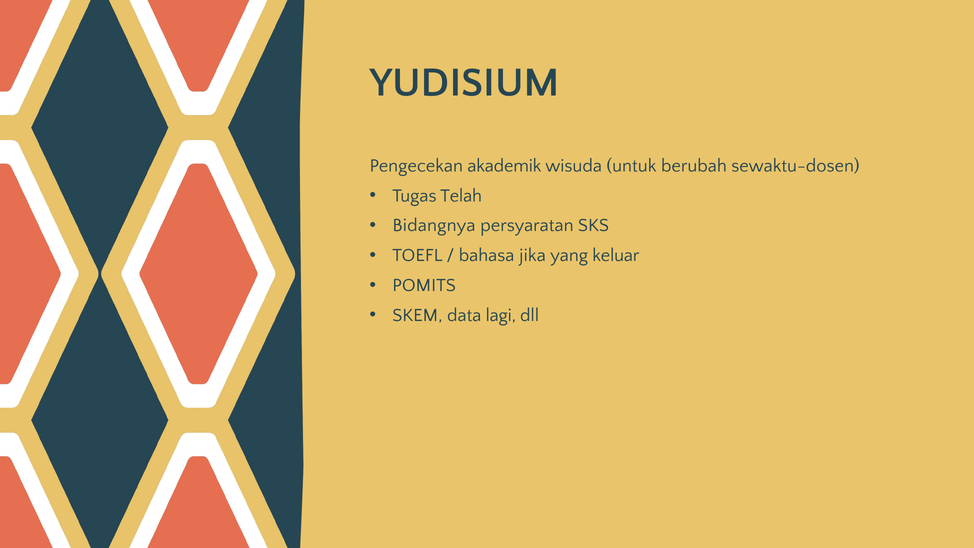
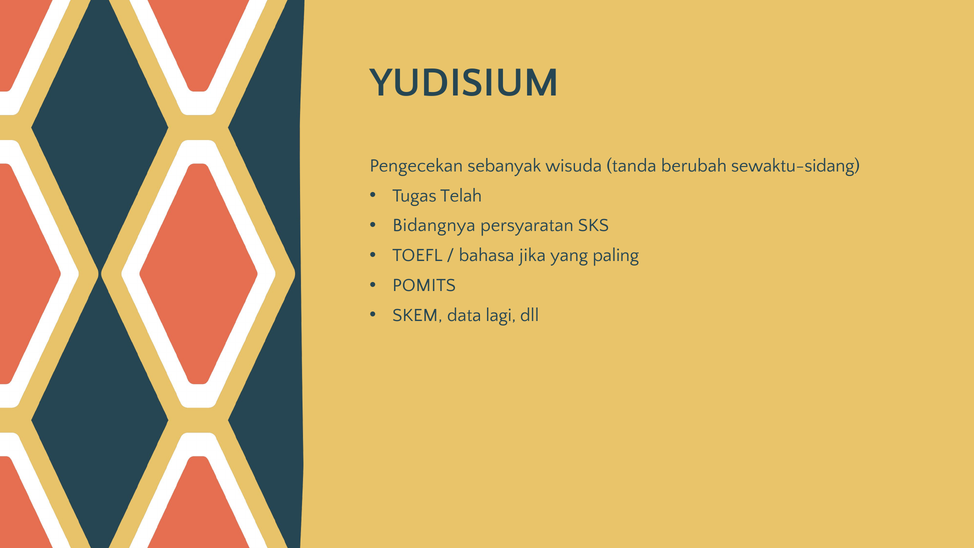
akademik: akademik -> sebanyak (504, 166)
untuk: untuk -> tanda (631, 166)
sewaktu-dosen: sewaktu-dosen -> sewaktu-sidang (796, 166)
keluar: keluar -> paling (616, 255)
